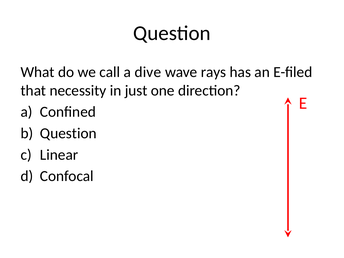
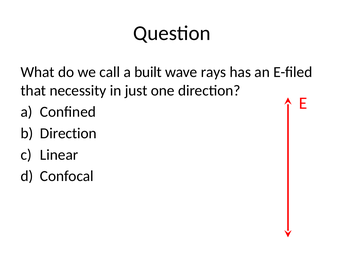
dive: dive -> built (148, 72)
Question: Question -> Direction (68, 133)
